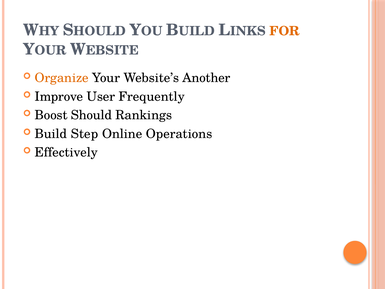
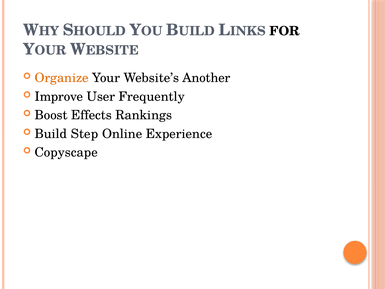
FOR colour: orange -> black (284, 31)
Should: Should -> Effects (91, 115)
Operations: Operations -> Experience (179, 134)
Effectively: Effectively -> Copyscape (66, 152)
